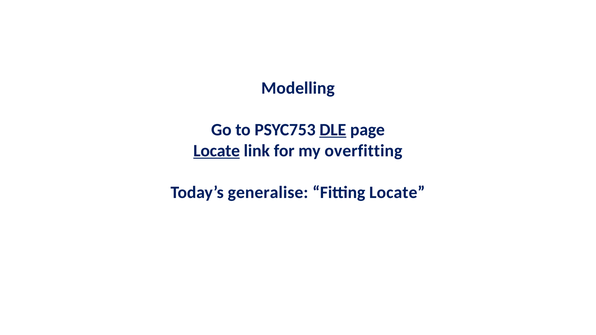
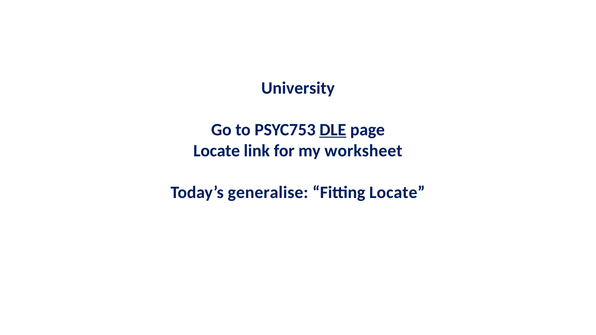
Modelling: Modelling -> University (298, 88)
Locate underline: present -> none (217, 151)
overfitting: overfitting -> worksheet (363, 151)
